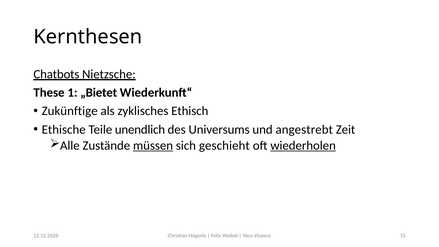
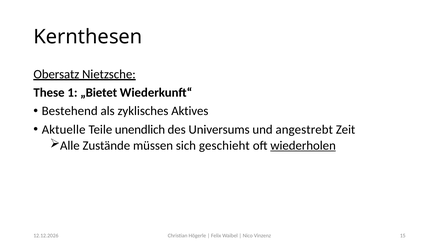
Chatbots: Chatbots -> Obersatz (56, 74)
Zukünftige: Zukünftige -> Bestehend (70, 111)
Ethisch: Ethisch -> Aktives (190, 111)
Ethische: Ethische -> Aktuelle (64, 129)
müssen underline: present -> none (153, 146)
